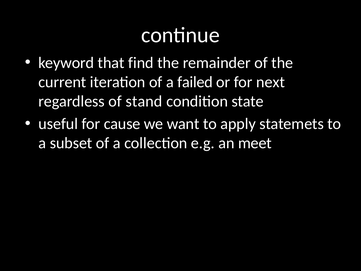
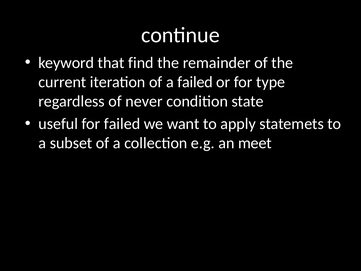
next: next -> type (271, 82)
stand: stand -> never (144, 101)
for cause: cause -> failed (122, 124)
